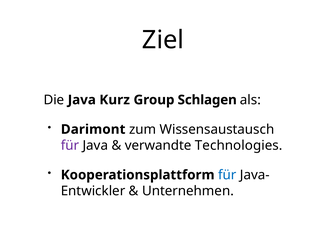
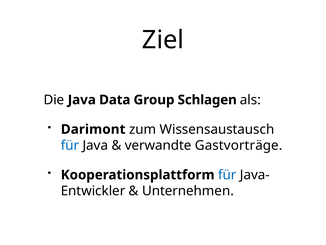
Kurz: Kurz -> Data (115, 100)
für colour: purple -> blue (70, 145)
Technologies: Technologies -> Gastvorträge (239, 145)
